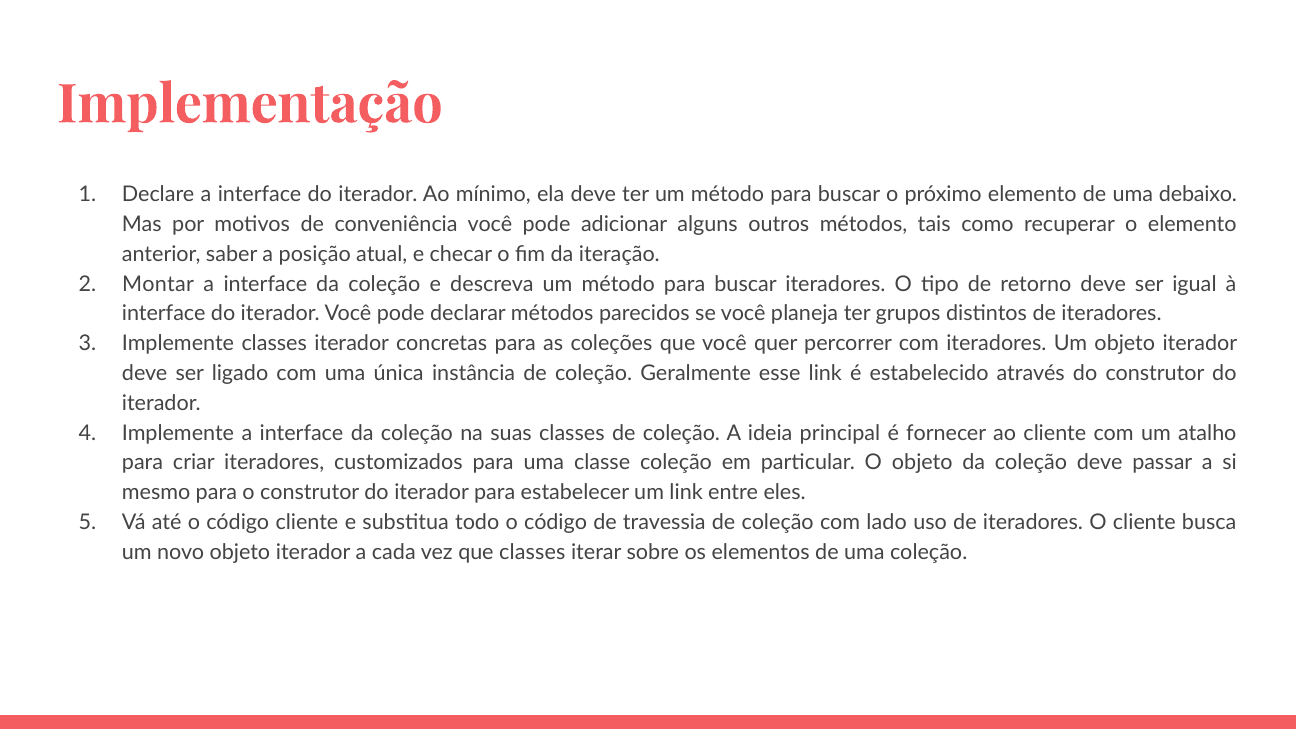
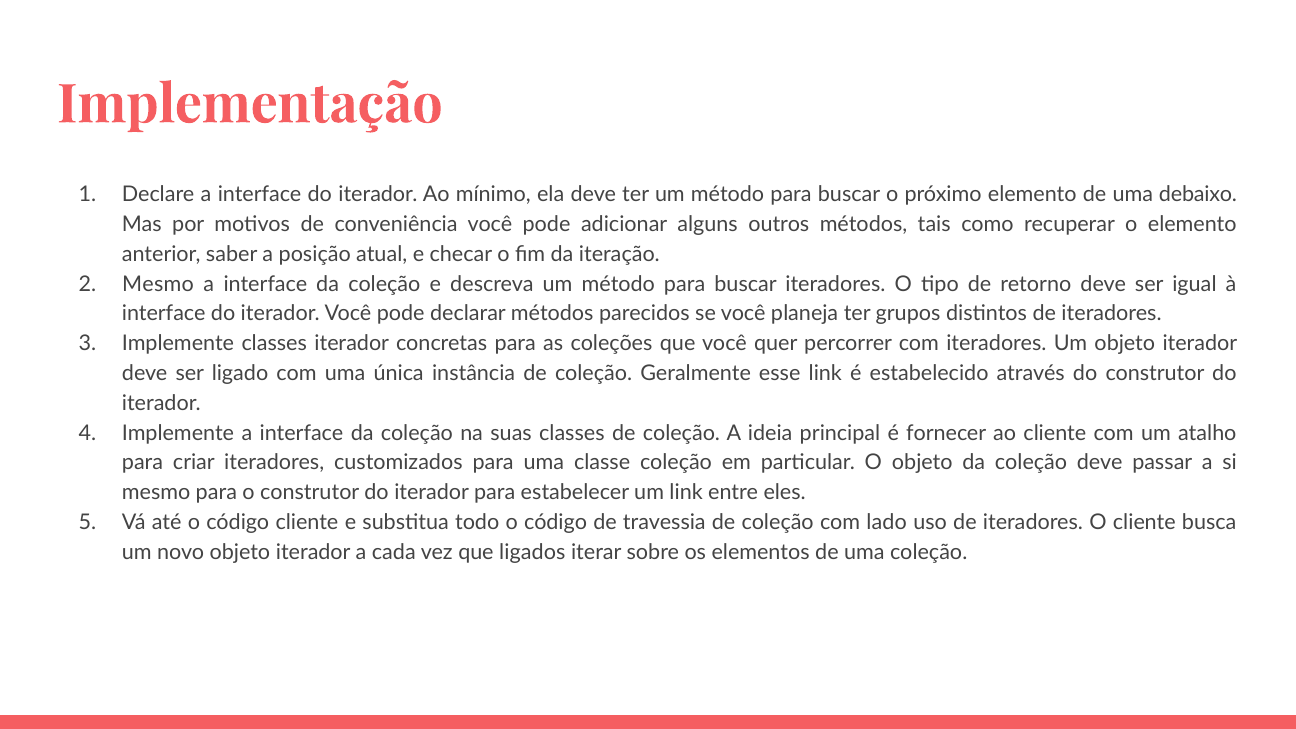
Montar: Montar -> Mesmo (158, 284)
que classes: classes -> ligados (532, 552)
